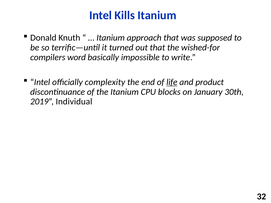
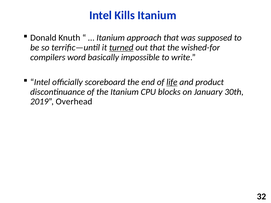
turned underline: none -> present (121, 48)
complexity: complexity -> scoreboard (105, 82)
Individual: Individual -> Overhead (74, 102)
